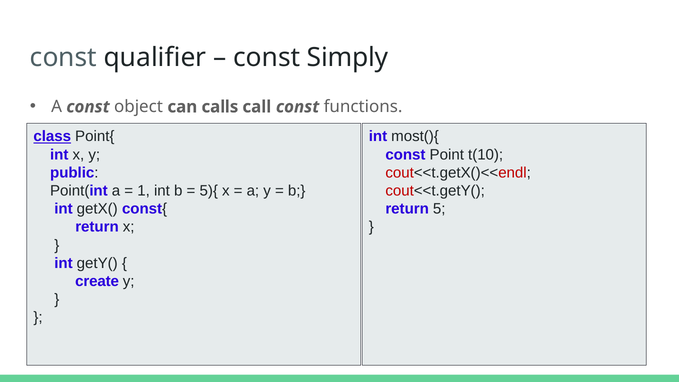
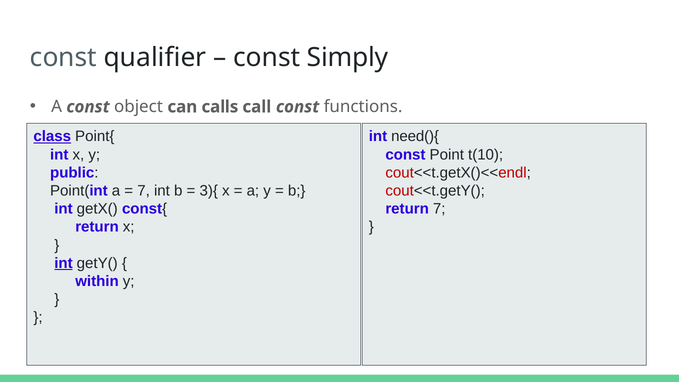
most(){: most(){ -> need(){ (415, 136)
1: 1 -> 7 (144, 191)
5){: 5){ -> 3){ (209, 191)
return 5: 5 -> 7 (439, 209)
int underline: none -> present (64, 263)
create: create -> within (97, 281)
